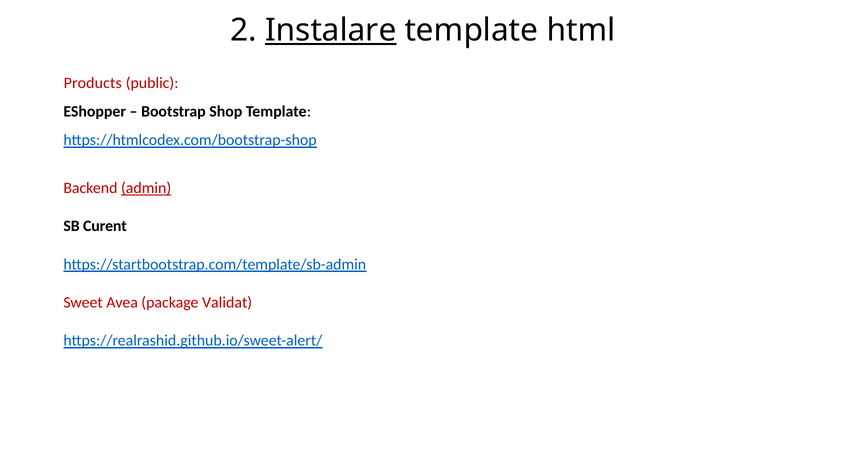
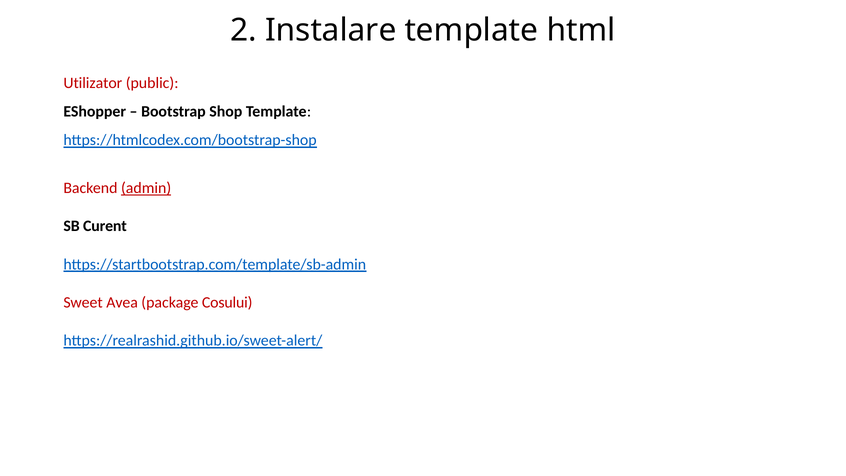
Instalare underline: present -> none (331, 30)
Products: Products -> Utilizator (93, 83)
Validat: Validat -> Cosului (227, 303)
